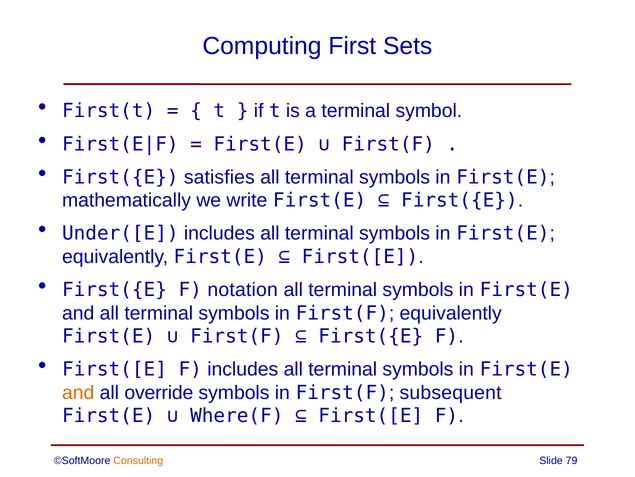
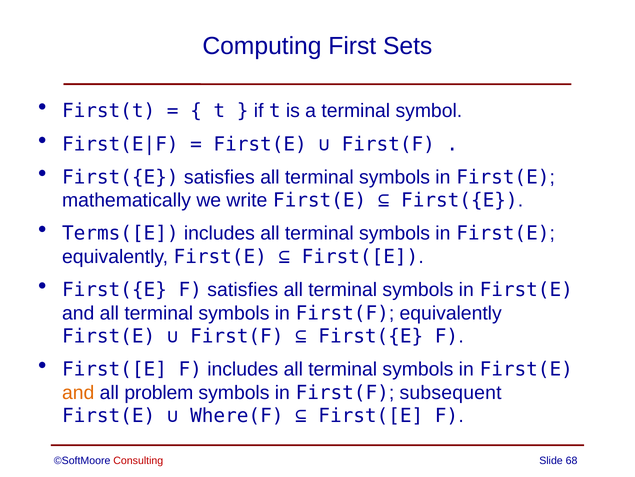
Under([E: Under([E -> Terms([E (120, 233)
F notation: notation -> satisfies (243, 289)
override: override -> problem (159, 392)
Consulting colour: orange -> red (138, 460)
79: 79 -> 68 (572, 460)
